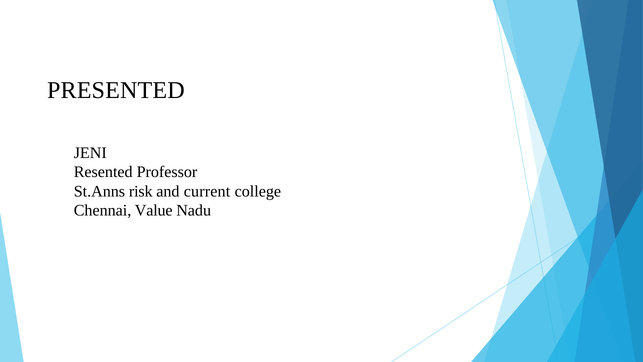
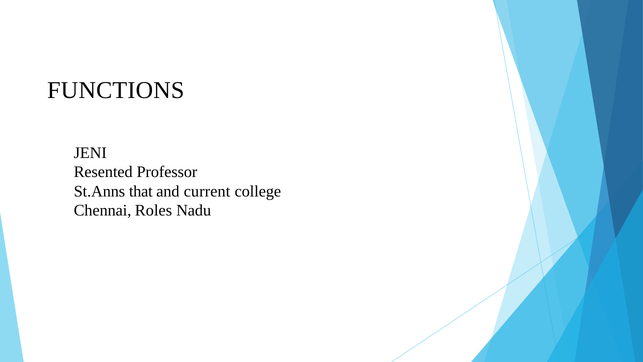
PRESENTED: PRESENTED -> FUNCTIONS (116, 90)
risk: risk -> that (141, 191)
Value: Value -> Roles (154, 210)
